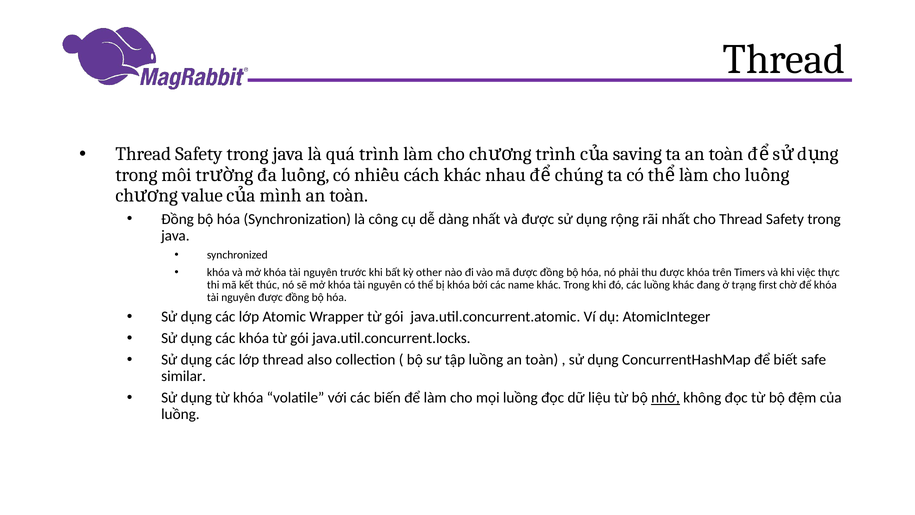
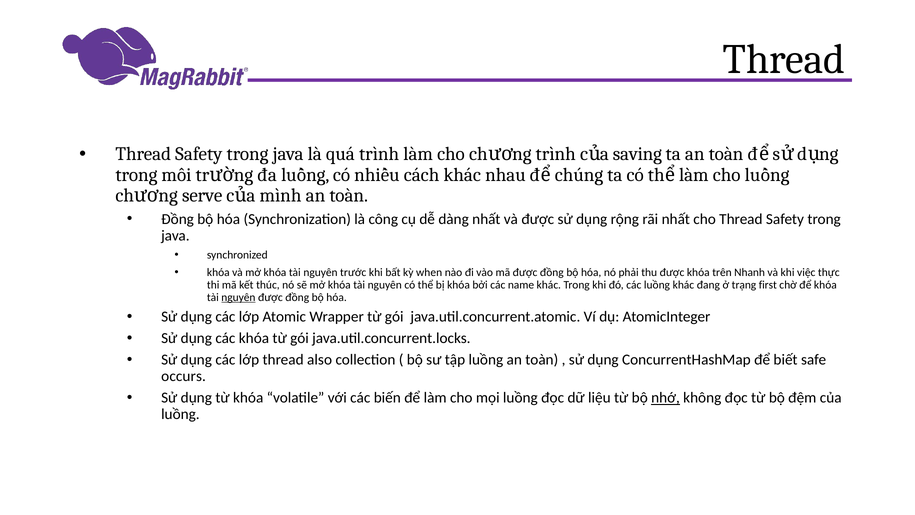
value: value -> serve (202, 195)
other: other -> when (429, 272)
Timers: Timers -> Nhanh (750, 272)
nguyên underline: none -> present (238, 297)
similar: similar -> occurs (184, 376)
